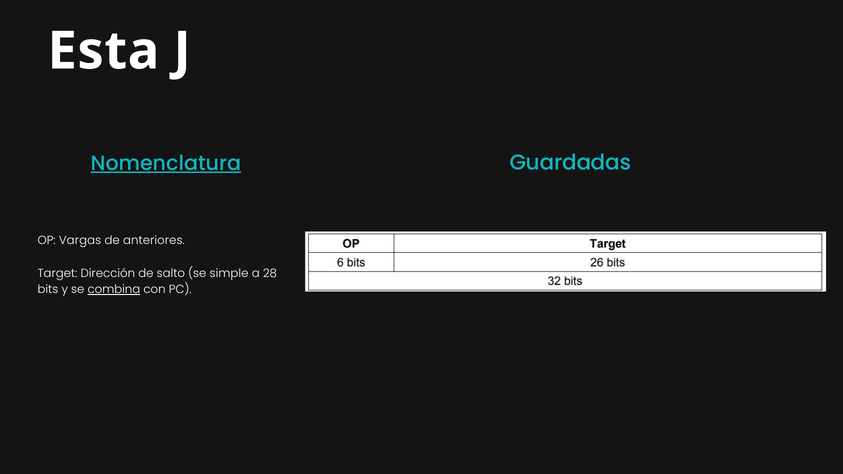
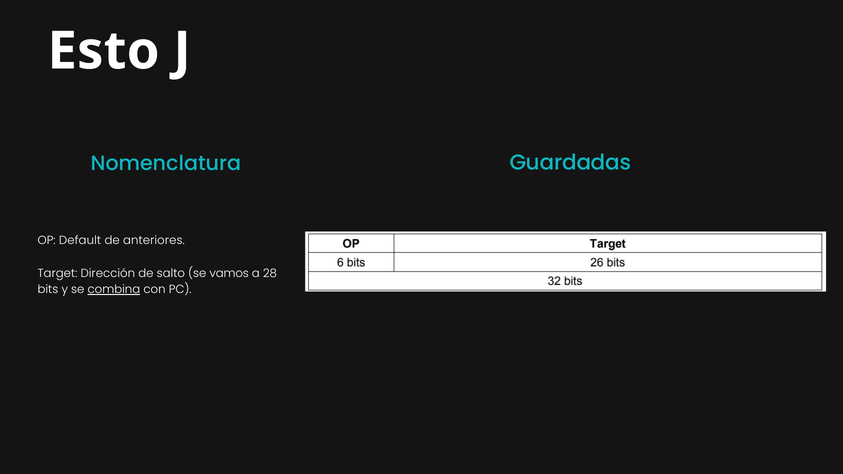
Esta: Esta -> Esto (104, 51)
Nomenclatura underline: present -> none (166, 163)
Vargas: Vargas -> Default (80, 241)
simple: simple -> vamos (229, 273)
